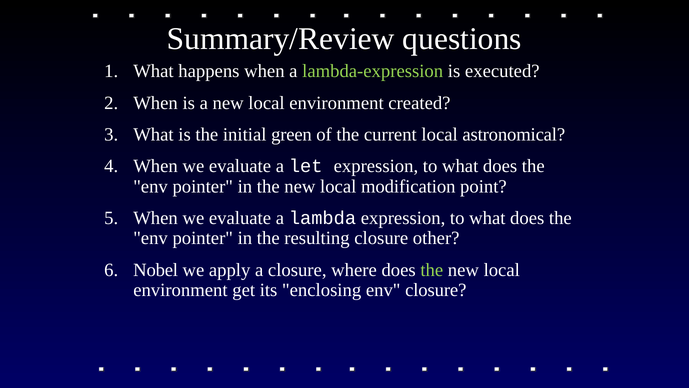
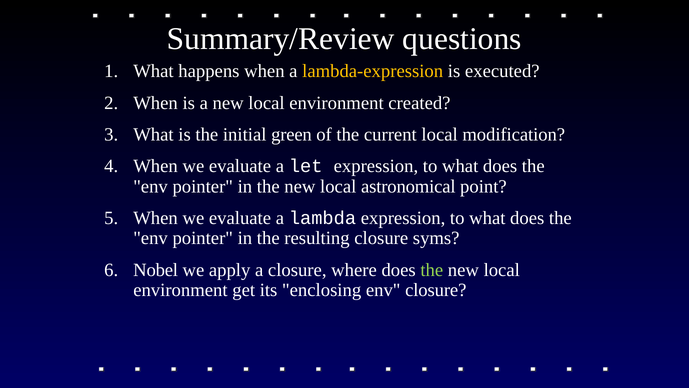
lambda-expression colour: light green -> yellow (373, 71)
astronomical: astronomical -> modification (514, 134)
modification: modification -> astronomical (408, 186)
other: other -> syms (436, 238)
